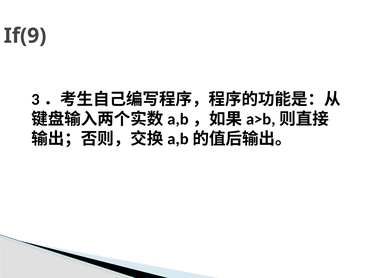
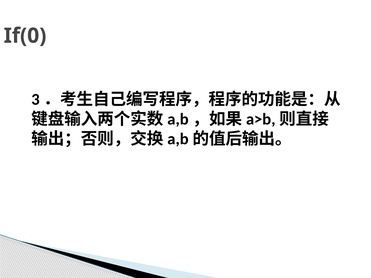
If(9: If(9 -> If(0 (25, 36)
